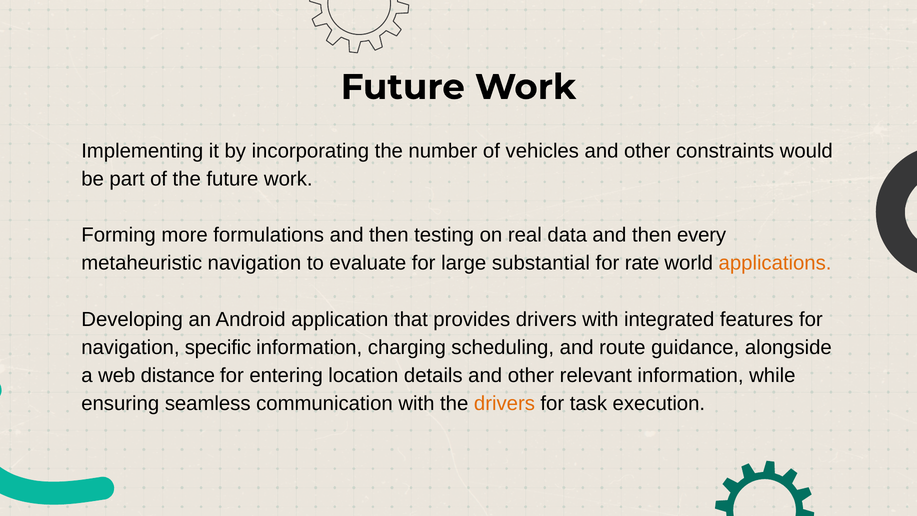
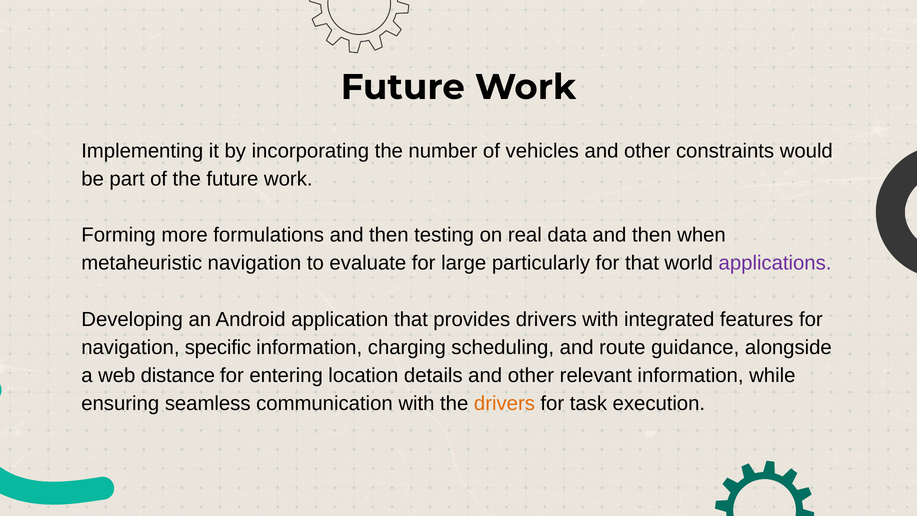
every: every -> when (702, 235)
substantial: substantial -> particularly (541, 263)
for rate: rate -> that (642, 263)
applications colour: orange -> purple (775, 263)
